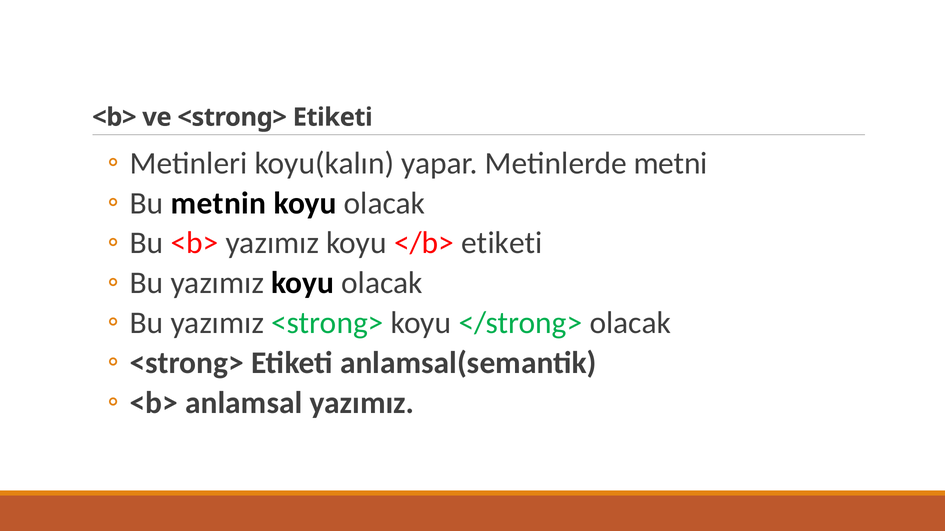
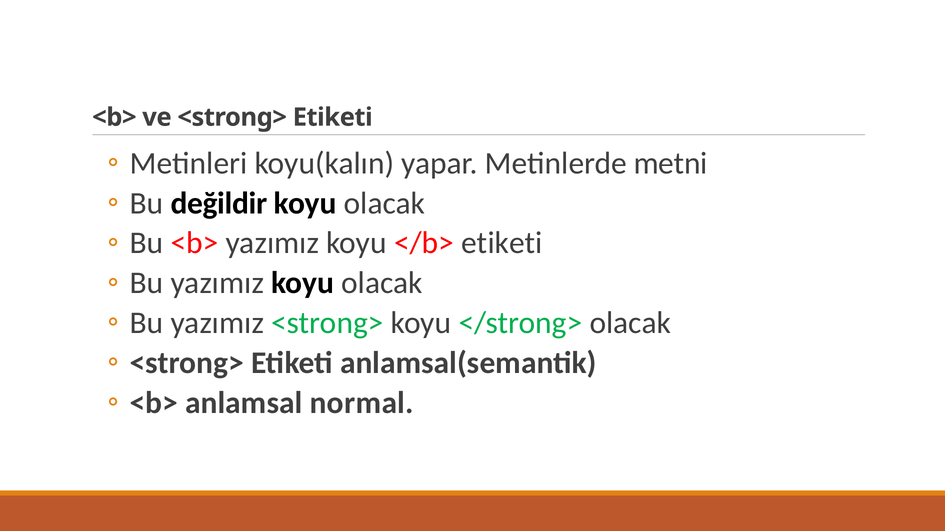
metnin: metnin -> değildir (219, 203)
anlamsal yazımız: yazımız -> normal (362, 403)
